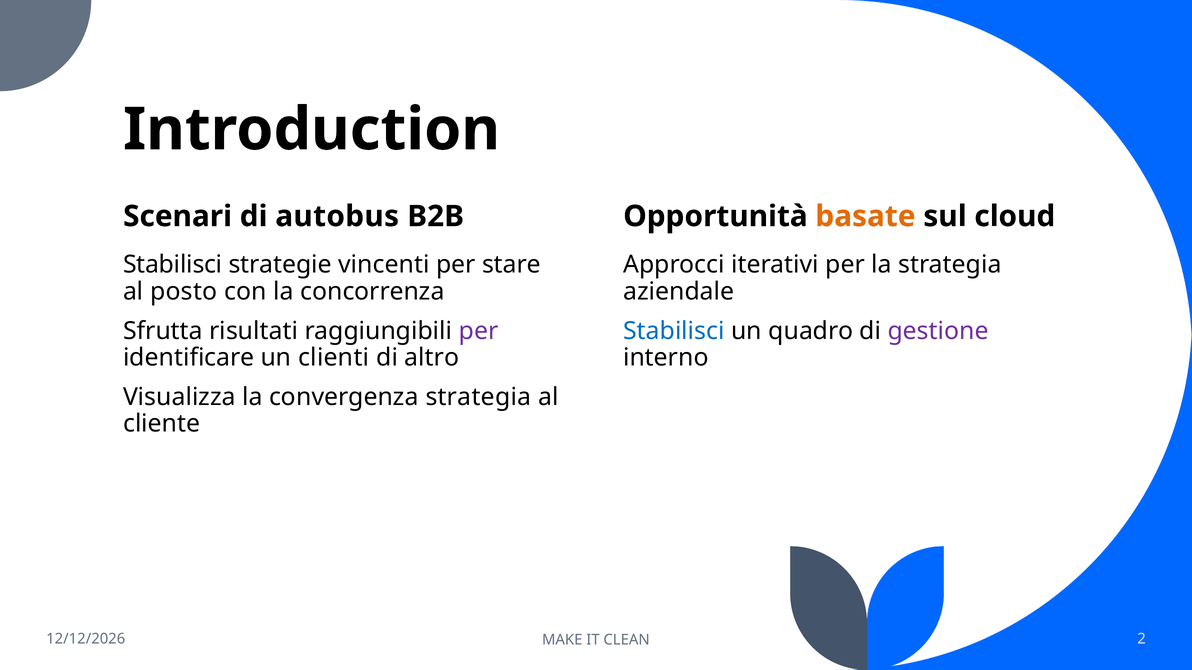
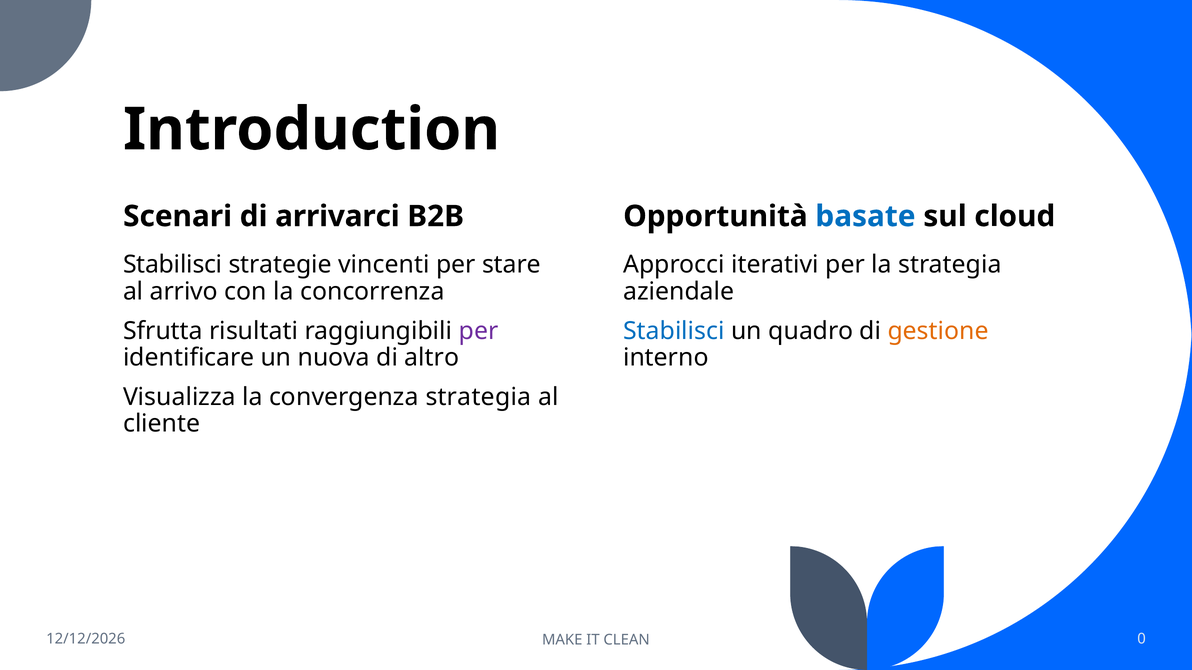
autobus: autobus -> arrivarci (337, 216)
basate colour: orange -> blue (865, 216)
posto: posto -> arrivo (184, 292)
gestione colour: purple -> orange (938, 331)
clienti: clienti -> nuova (334, 358)
2: 2 -> 0 (1142, 639)
